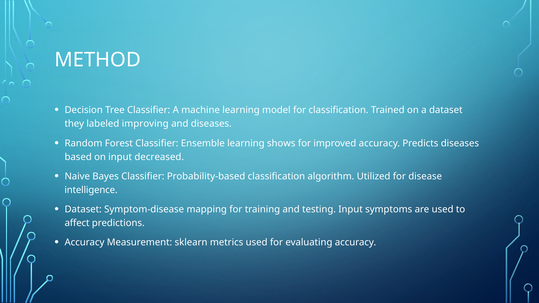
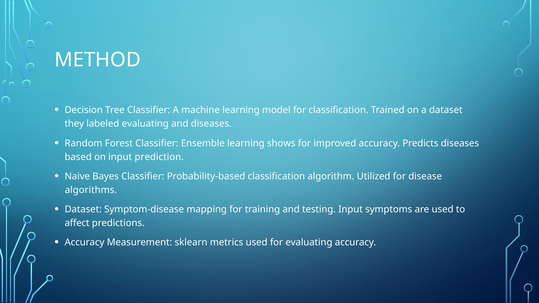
labeled improving: improving -> evaluating (145, 124)
decreased: decreased -> prediction (159, 157)
intelligence: intelligence -> algorithms (91, 190)
